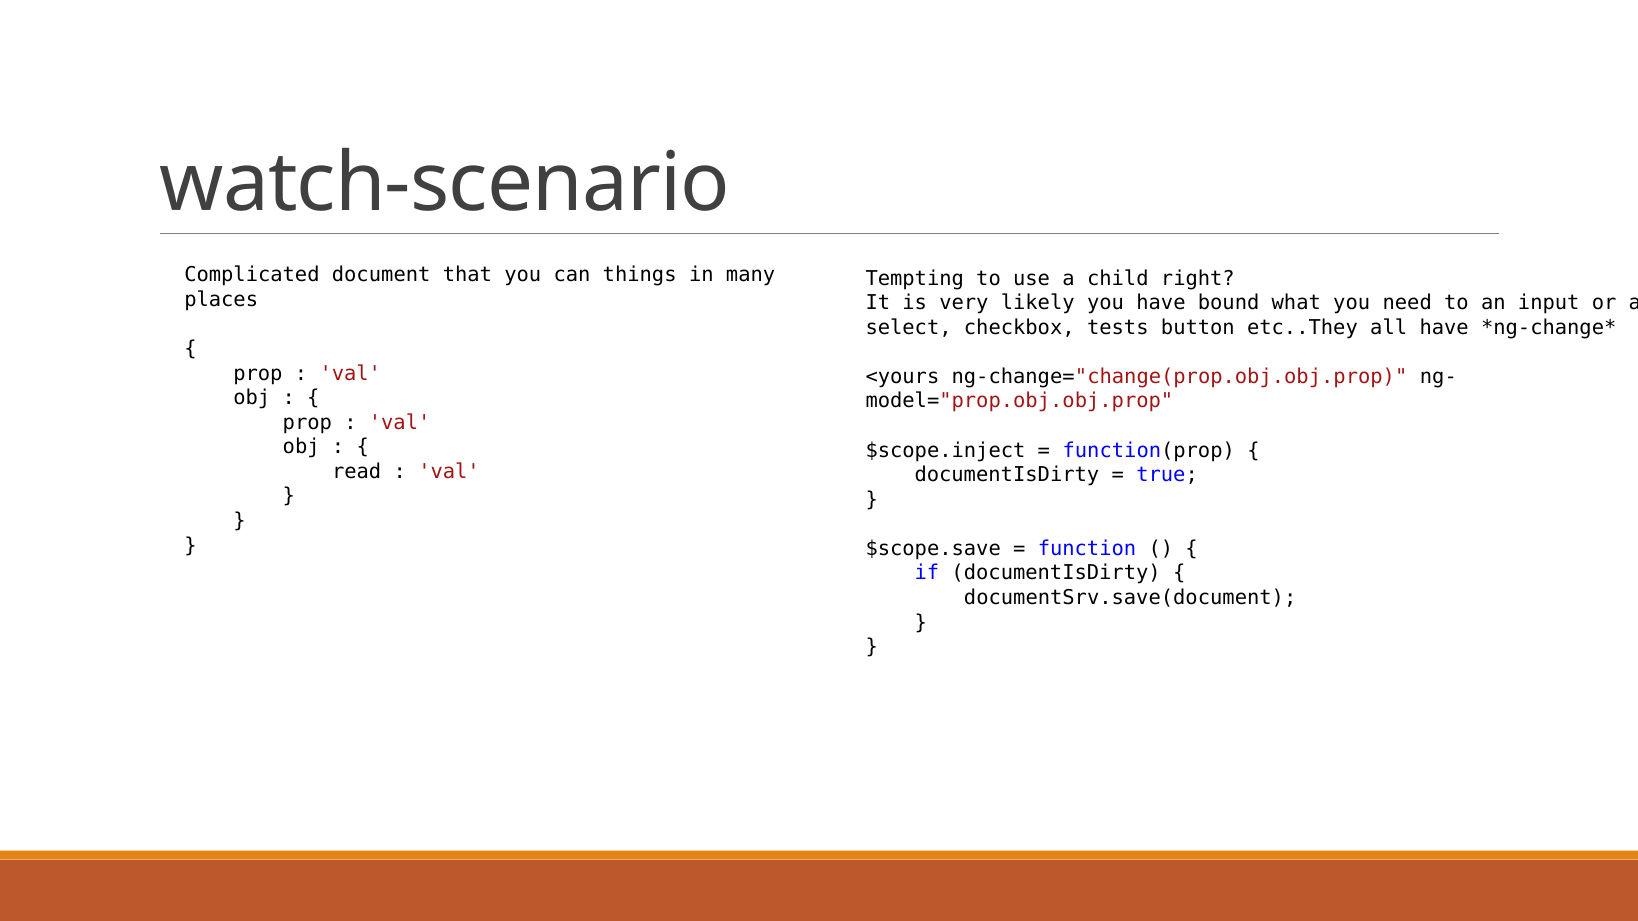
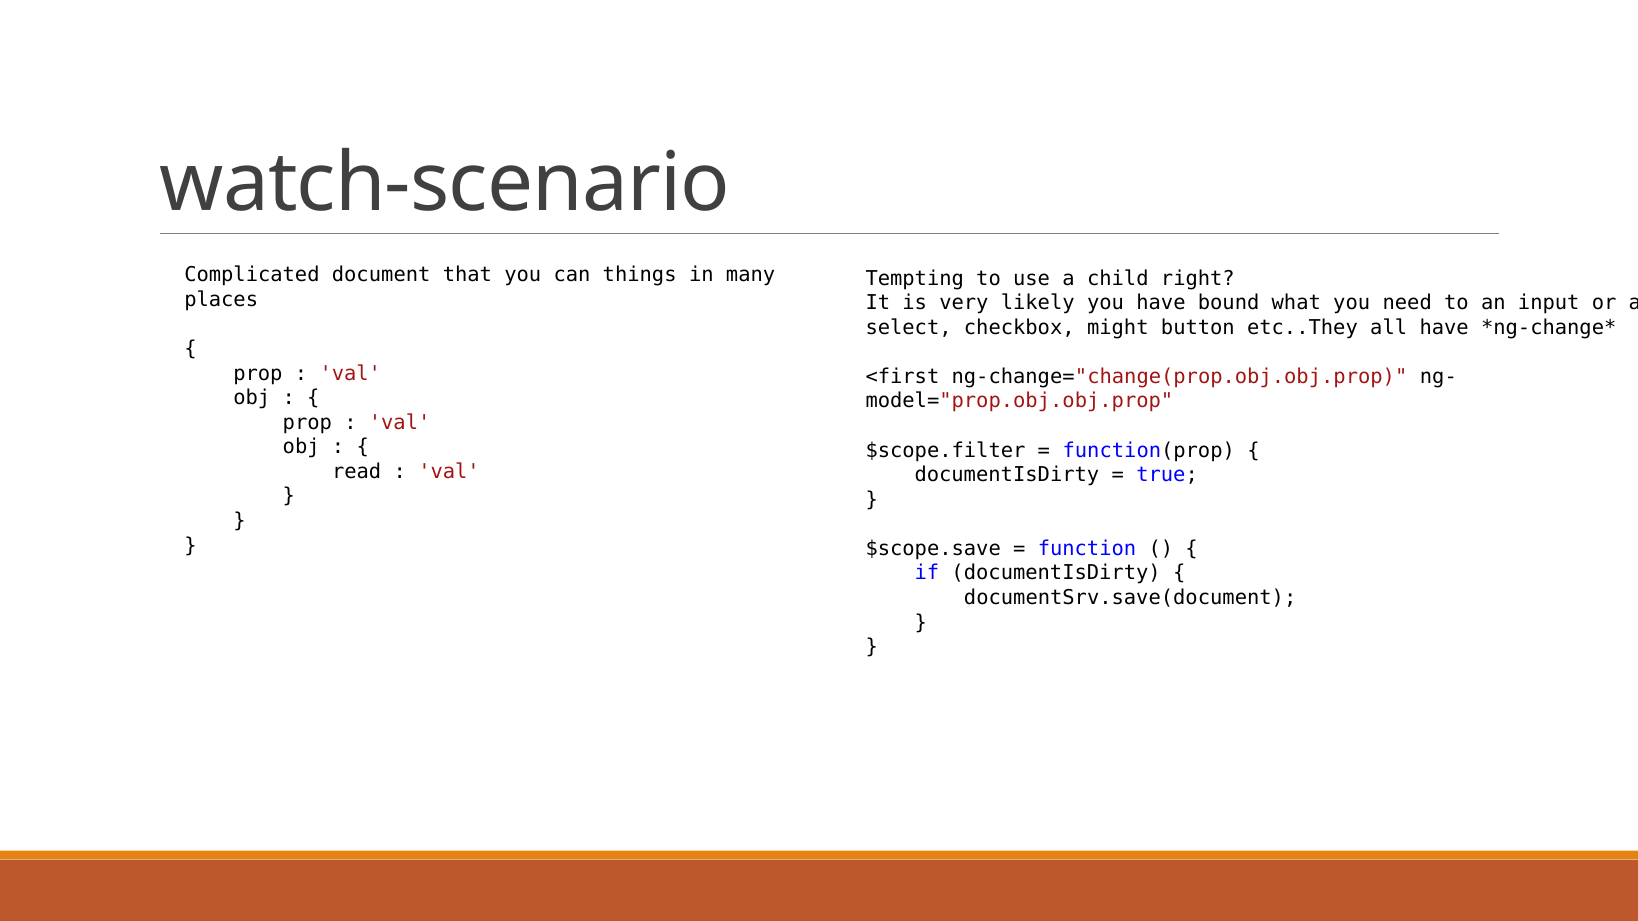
tests: tests -> might (1118, 328)
<yours: <yours -> <first (902, 377)
$scope.inject: $scope.inject -> $scope.filter (945, 451)
